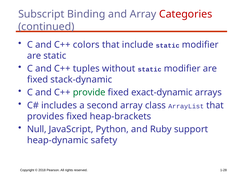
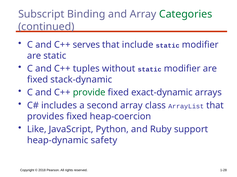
Categories colour: red -> green (186, 14)
colors: colors -> serves (86, 45)
heap-brackets: heap-brackets -> heap-coercion (120, 117)
Null: Null -> Like (37, 130)
